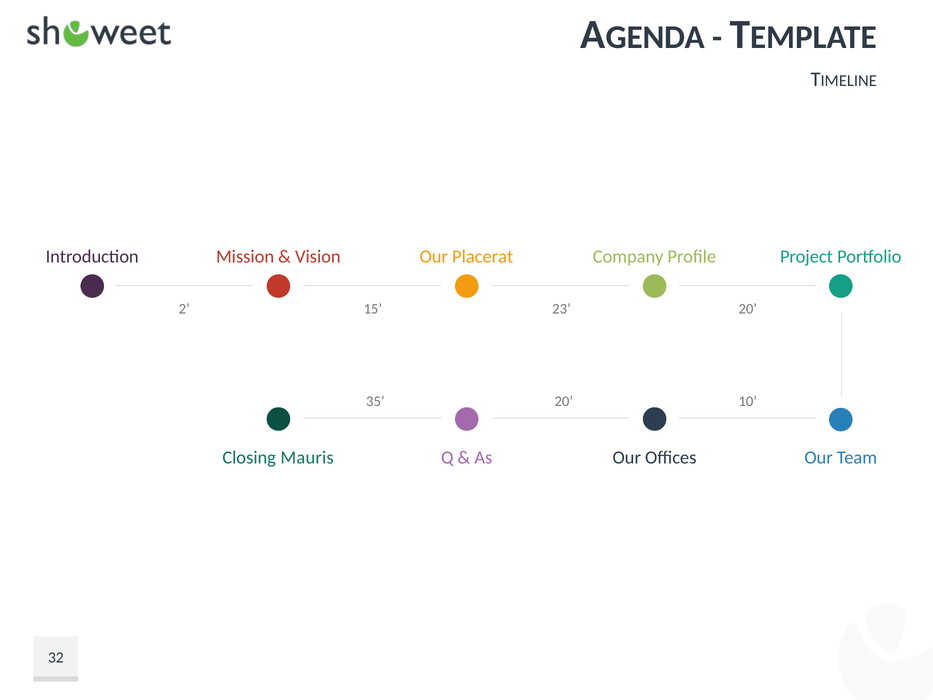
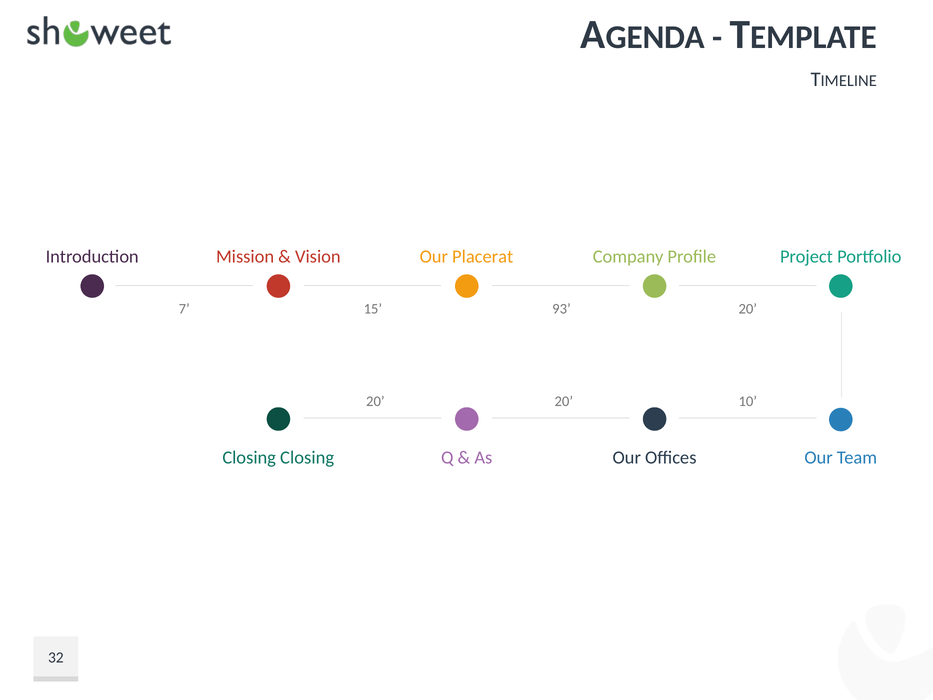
2: 2 -> 7 (184, 309)
23: 23 -> 93 (561, 309)
35: 35 -> 20 (375, 401)
Closing Mauris: Mauris -> Closing (307, 457)
